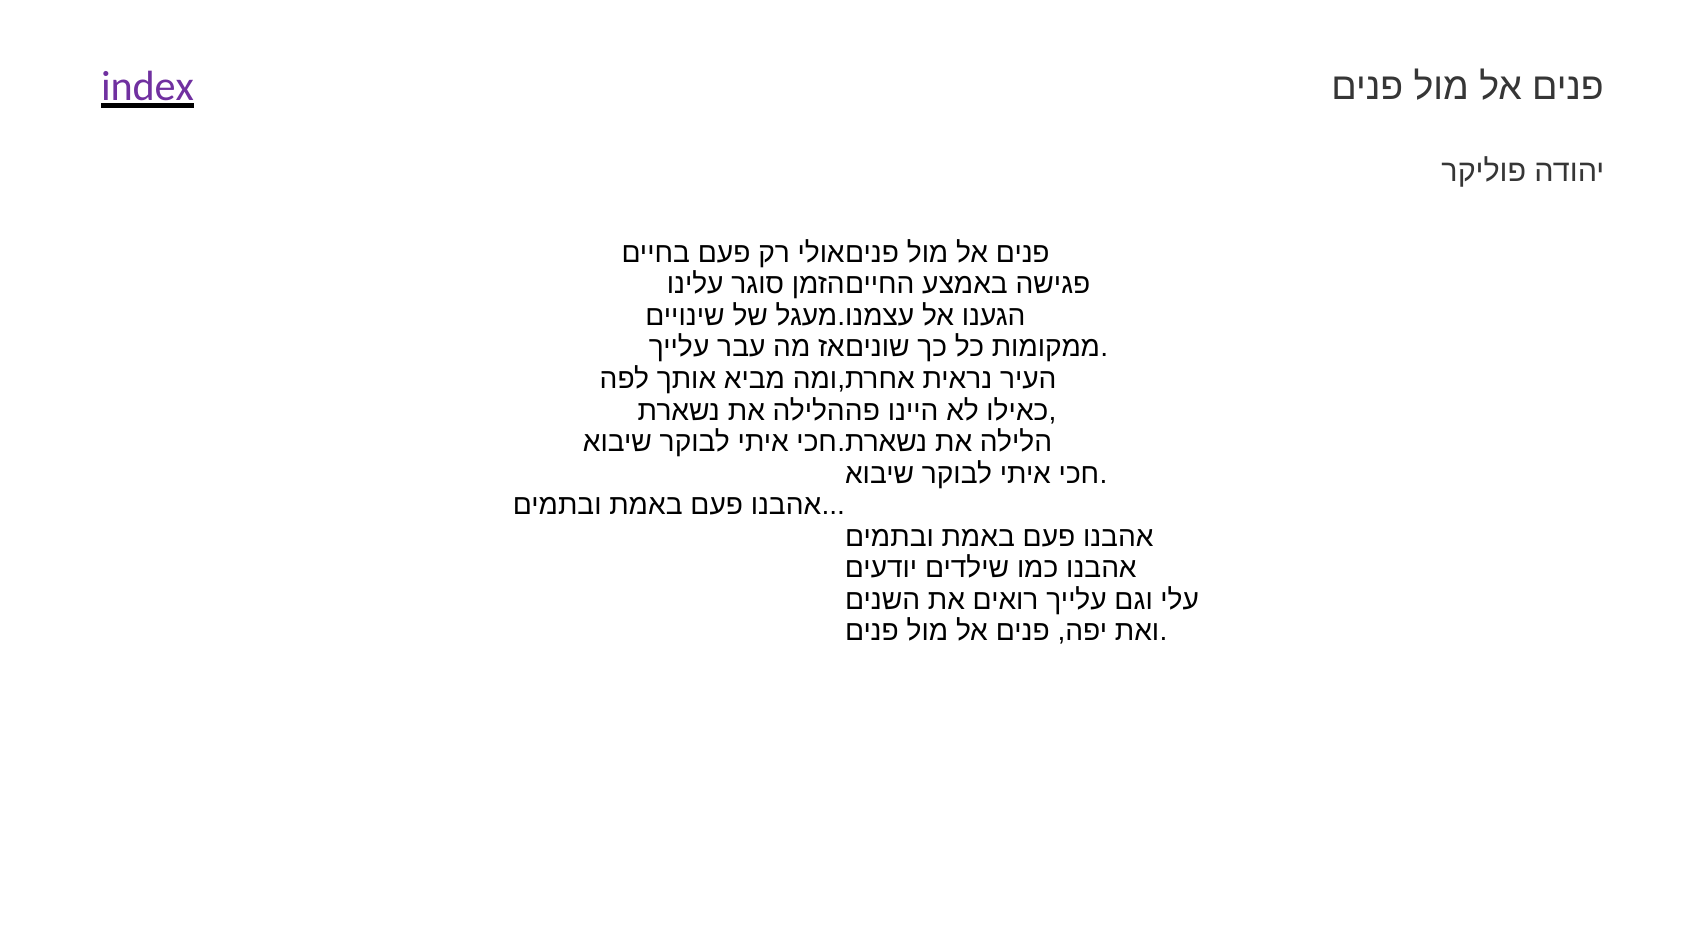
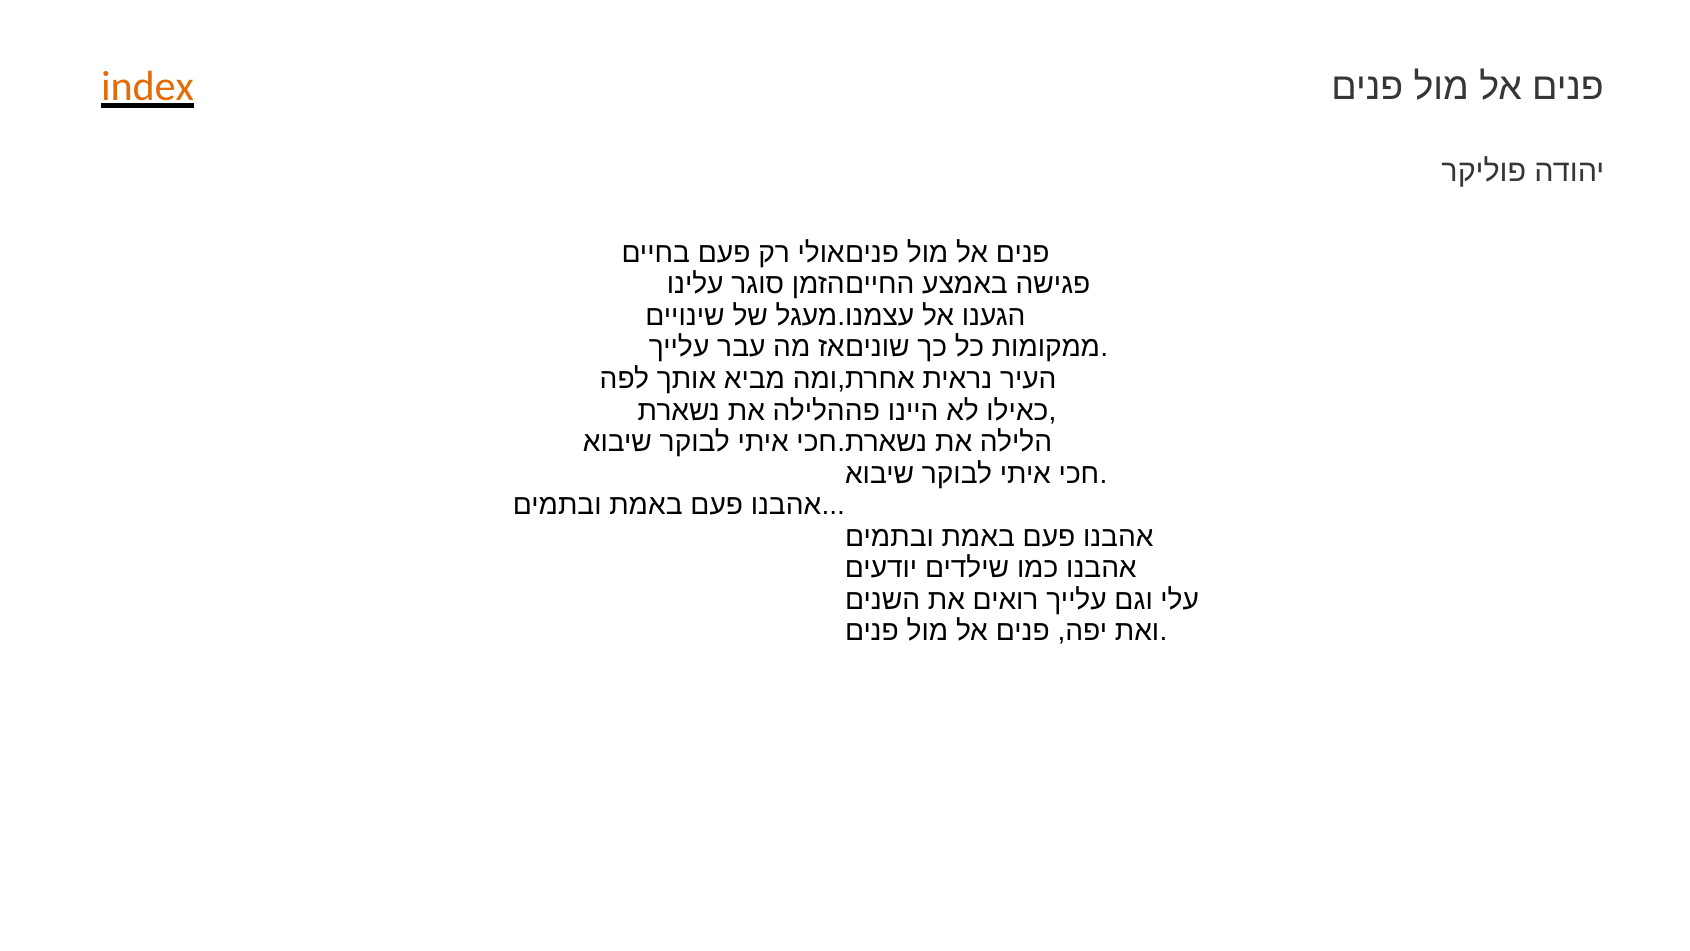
index colour: purple -> orange (147, 87)
